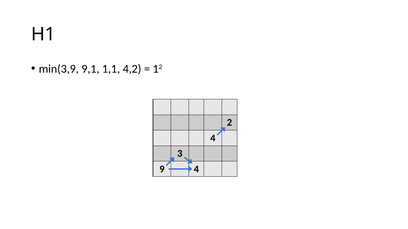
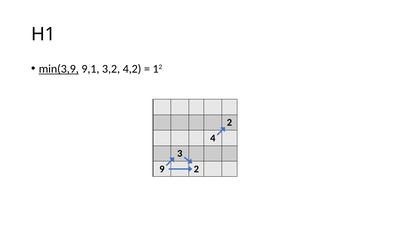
min(3,9 underline: none -> present (59, 69)
1,1: 1,1 -> 3,2 (111, 69)
9 4: 4 -> 2 (196, 169)
